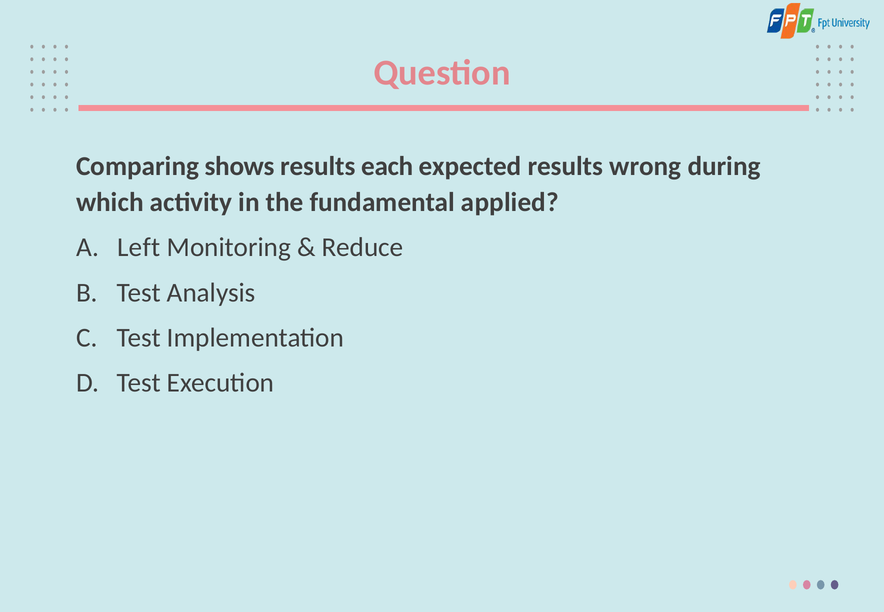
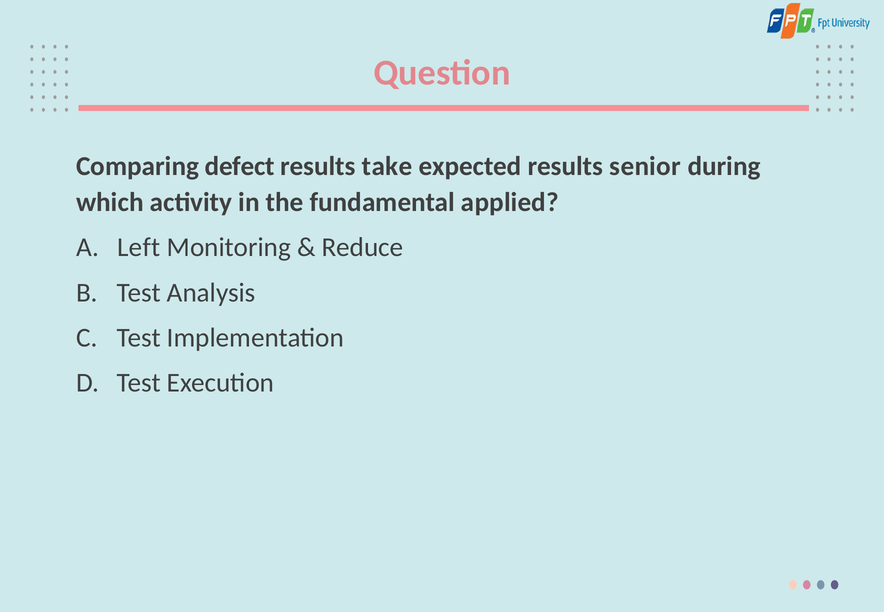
shows: shows -> defect (240, 166)
each: each -> take (387, 166)
wrong: wrong -> senior (645, 166)
